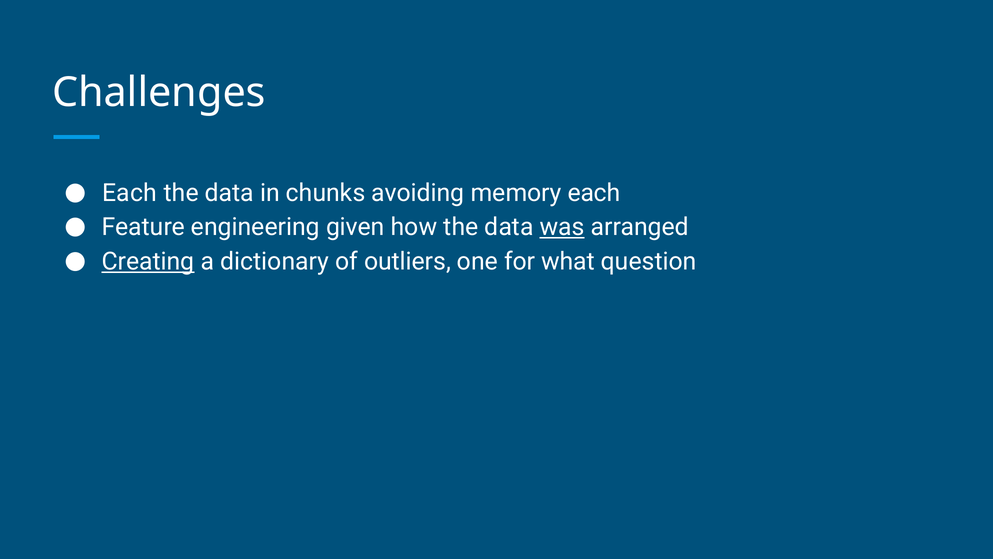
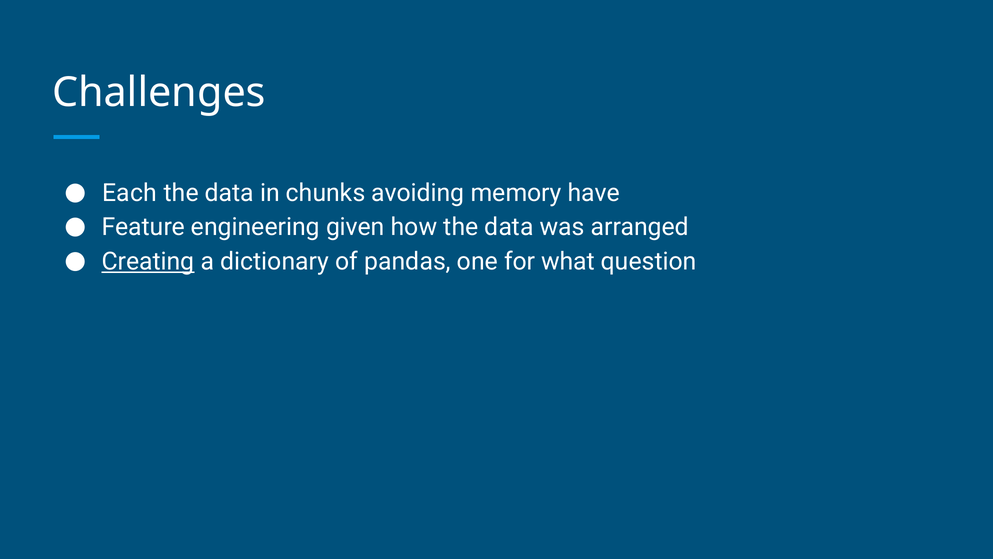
memory each: each -> have (594, 193)
was underline: present -> none (562, 227)
outliers: outliers -> pandas (407, 261)
